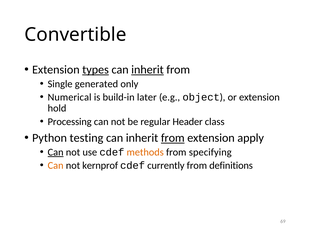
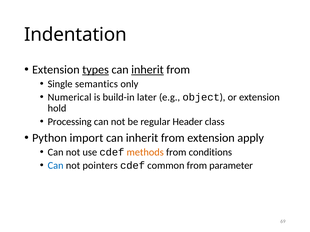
Convertible: Convertible -> Indentation (76, 35)
generated: generated -> semantics (96, 84)
testing: testing -> import (86, 138)
from underline: present -> none (173, 138)
Can underline: present -> none (56, 152)
specifying: specifying -> conditions (210, 152)
Can colour: orange -> blue (56, 166)
kernprof: kernprof -> pointers (100, 166)
currently: currently -> common (166, 166)
definitions: definitions -> parameter (231, 166)
